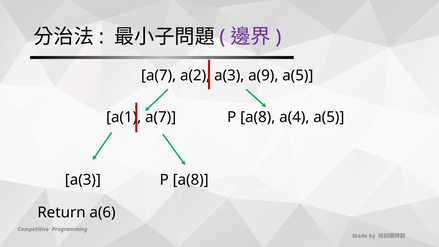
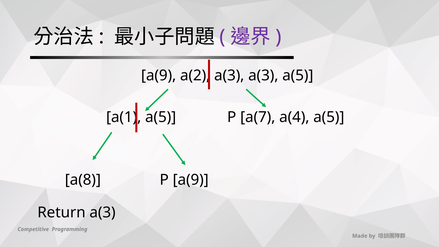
a(7: a(7 -> a(9 (159, 75)
a(3 a(9: a(9 -> a(3 (263, 75)
a(7: a(7 -> a(5 (161, 117)
a(8: a(8 -> a(7 (258, 117)
a(3: a(3 -> a(8 (83, 180)
a(8: a(8 -> a(9 (191, 180)
Return a(6: a(6 -> a(3 (103, 212)
